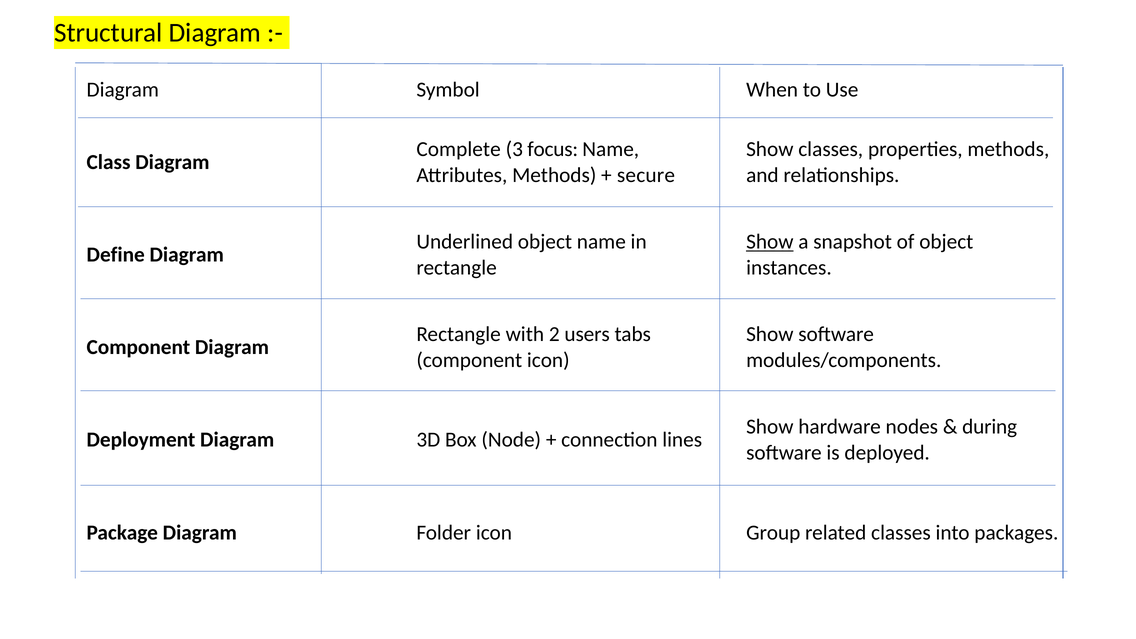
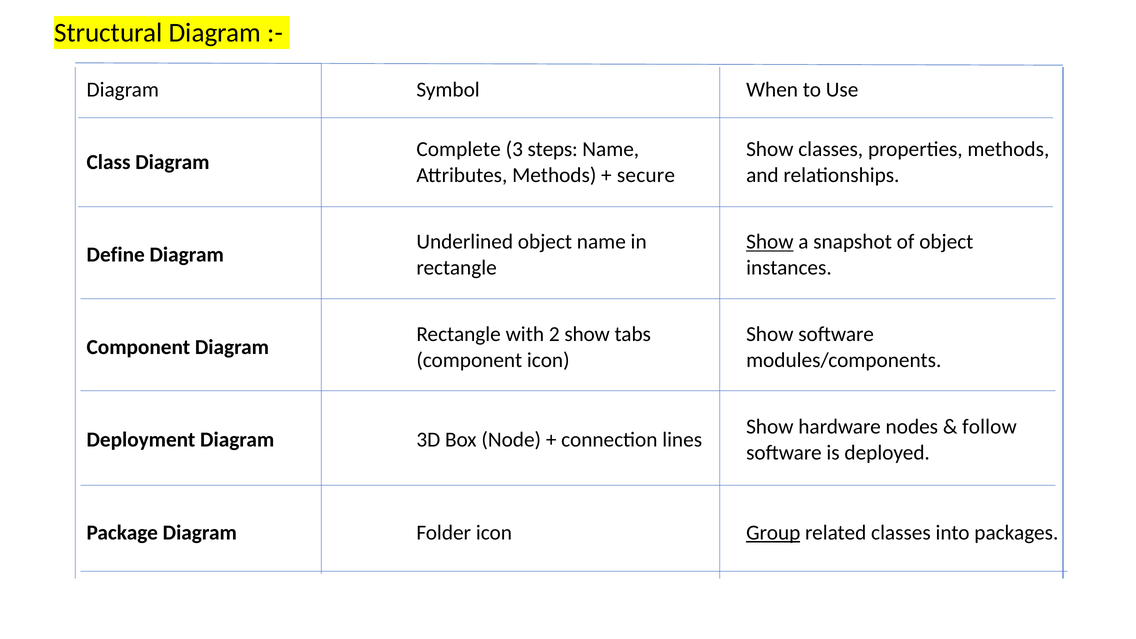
focus: focus -> steps (553, 149)
2 users: users -> show (587, 334)
during: during -> follow (989, 427)
Group underline: none -> present (773, 532)
